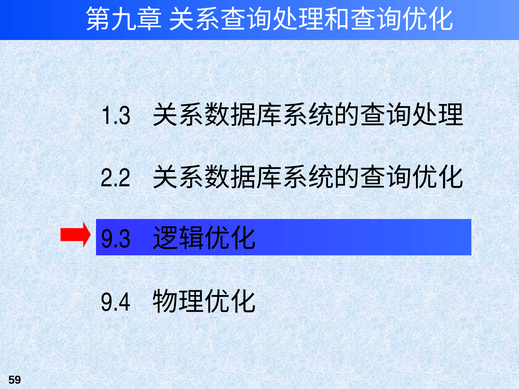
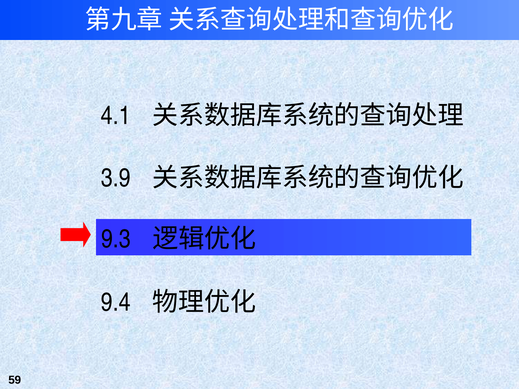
1.3: 1.3 -> 4.1 (116, 116)
2.2: 2.2 -> 3.9 (116, 178)
